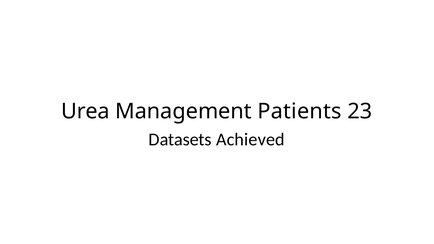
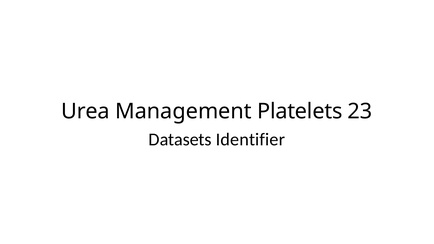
Patients: Patients -> Platelets (300, 111)
Achieved: Achieved -> Identifier (250, 139)
